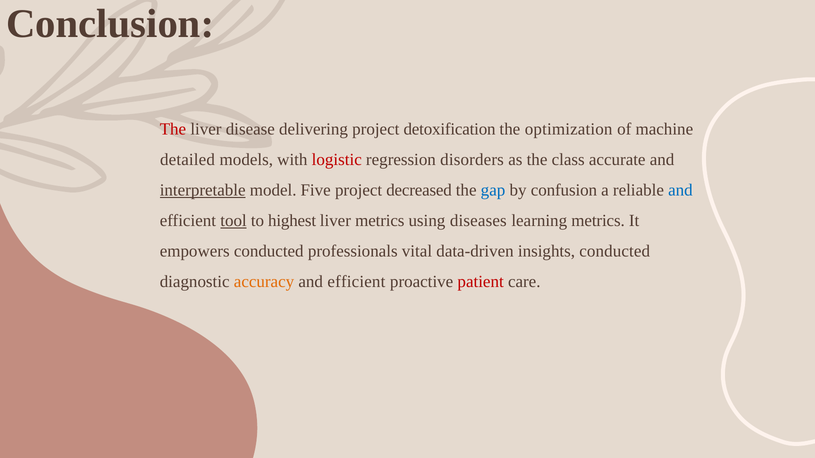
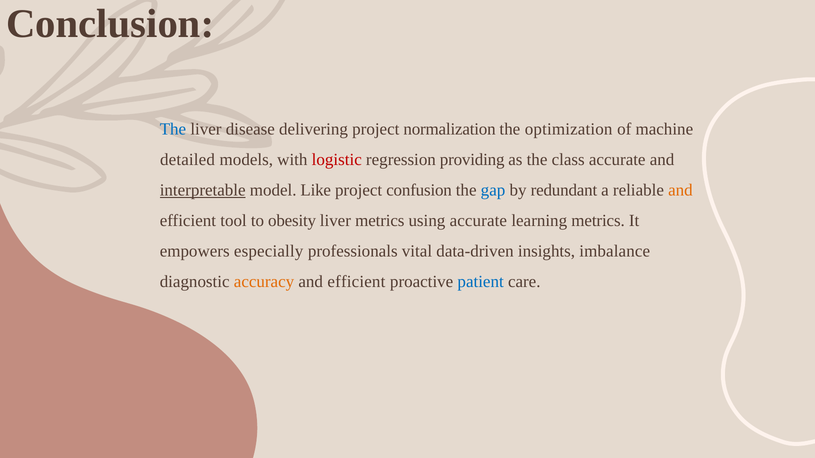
The colour: red -> blue (173, 129)
detoxification: detoxification -> normalization (450, 129)
disorders: disorders -> providing (472, 160)
Five: Five -> Like (316, 190)
decreased: decreased -> confusion (419, 190)
confusion: confusion -> redundant (564, 190)
and colour: blue -> orange (680, 190)
tool underline: present -> none (234, 221)
highest: highest -> obesity (292, 221)
using diseases: diseases -> accurate (478, 221)
empowers conducted: conducted -> especially (269, 251)
insights conducted: conducted -> imbalance (615, 251)
patient colour: red -> blue (481, 282)
